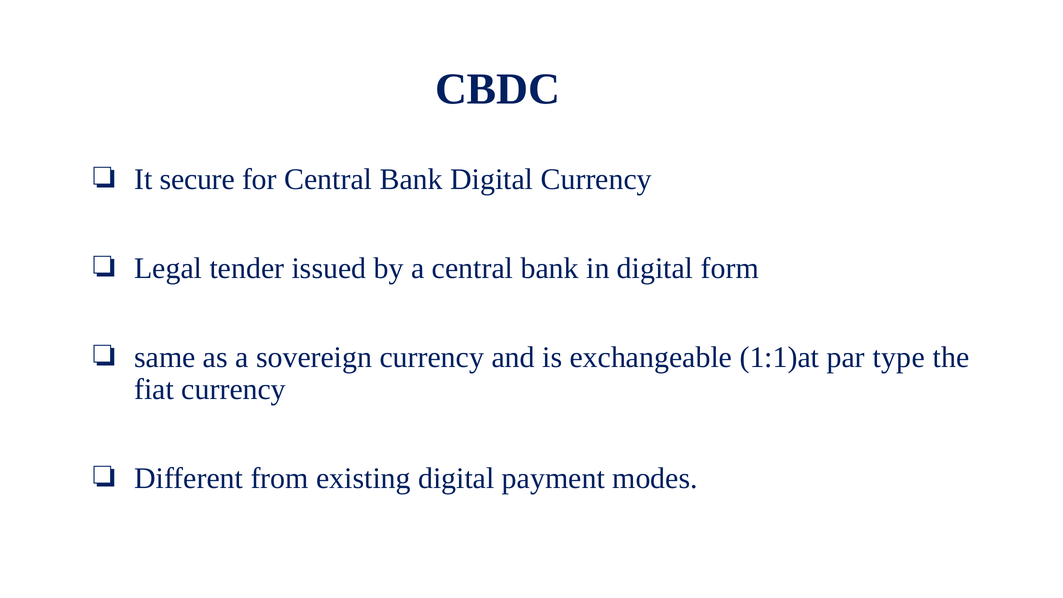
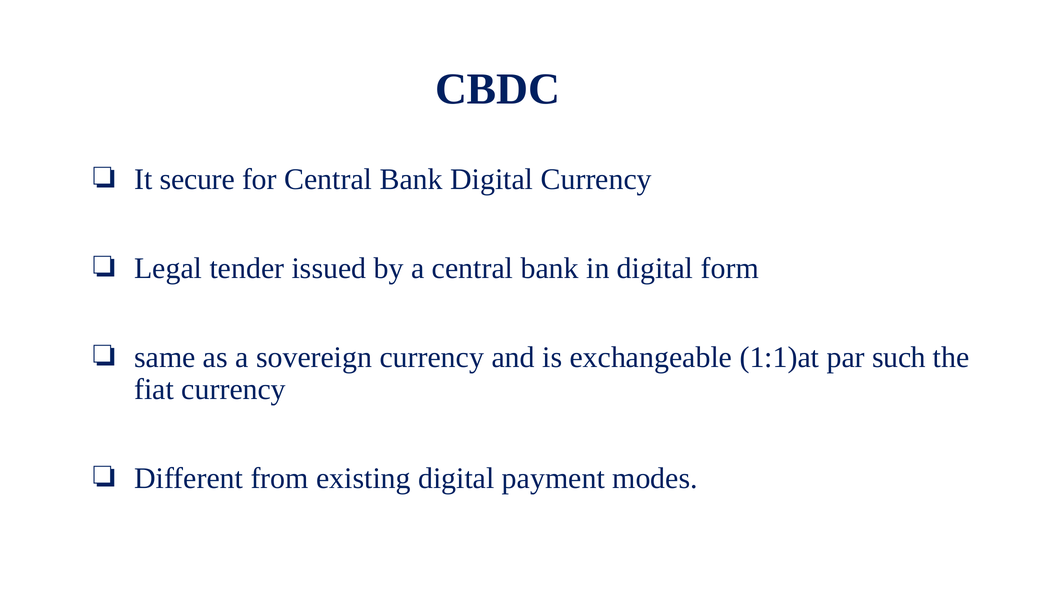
type: type -> such (899, 357)
